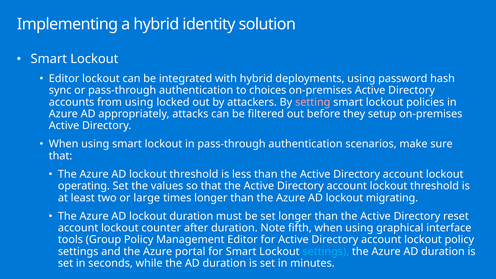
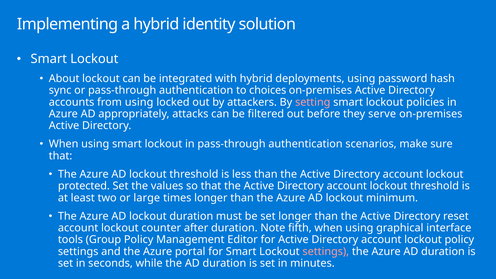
Editor: Editor -> About (64, 79)
setup: setup -> serve (382, 114)
operating: operating -> protected (84, 186)
migrating: migrating -> minimum (392, 198)
settings colour: light blue -> pink (326, 251)
